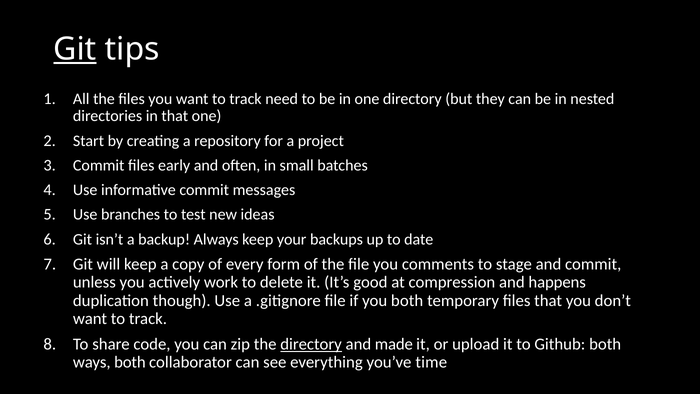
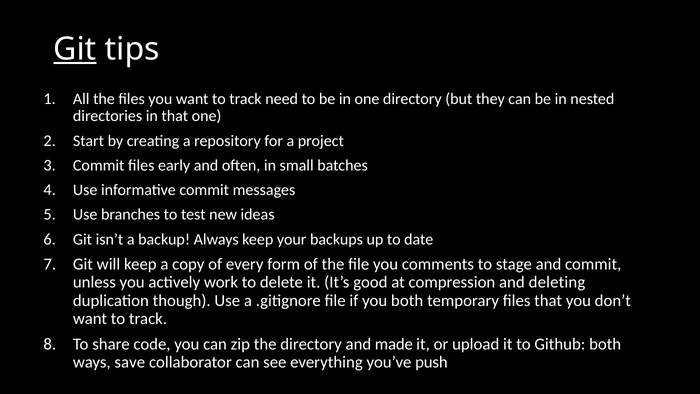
happens: happens -> deleting (557, 282)
directory underline: present -> none (311, 344)
ways both: both -> save (130, 362)
time: time -> push (431, 362)
